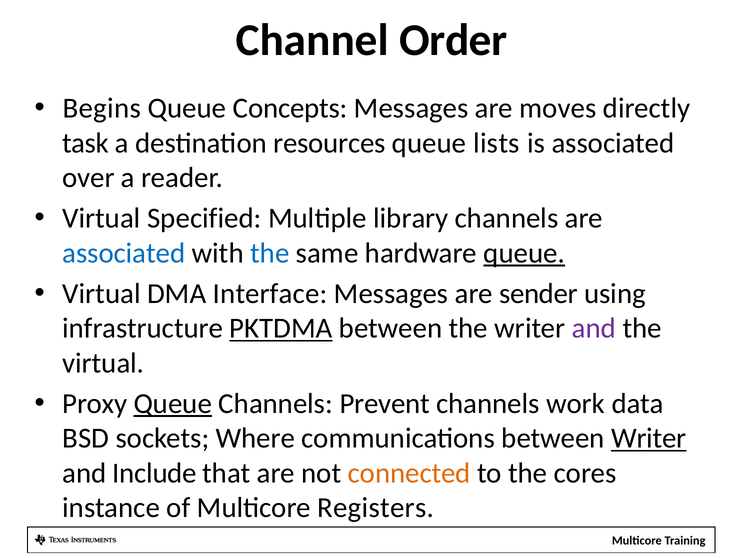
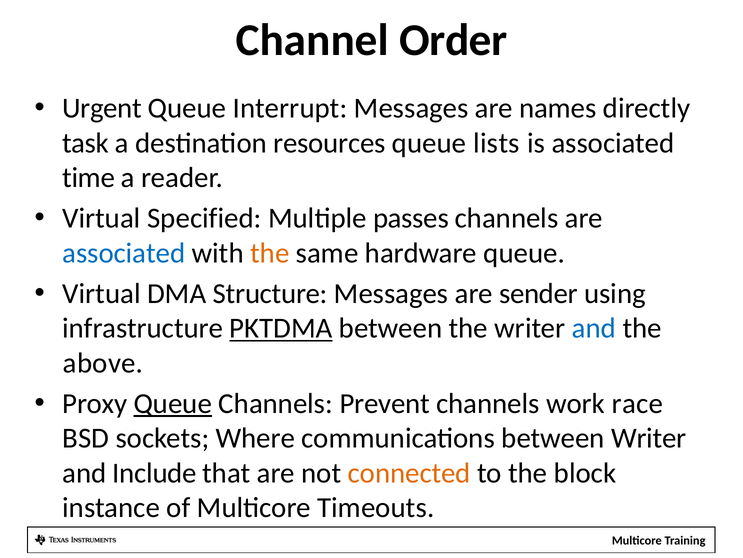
Begins: Begins -> Urgent (102, 108)
Concepts: Concepts -> Interrupt (290, 108)
moves: moves -> names (558, 108)
over: over -> time (89, 178)
library: library -> passes (411, 218)
the colour: blue -> orange (270, 253)
queue underline: present -> none (524, 253)
Interface: Interface -> Structure (270, 293)
and colour: purple -> blue (594, 328)
virtual: virtual -> above (103, 363)
data: data -> race (637, 403)
Writer underline: present -> none (649, 438)
cores: cores -> block (585, 473)
Registers: Registers -> Timeouts (376, 507)
